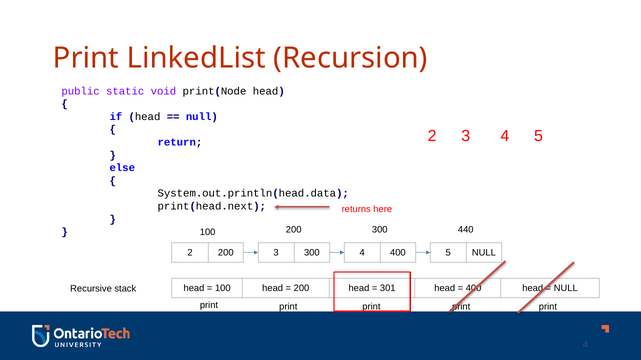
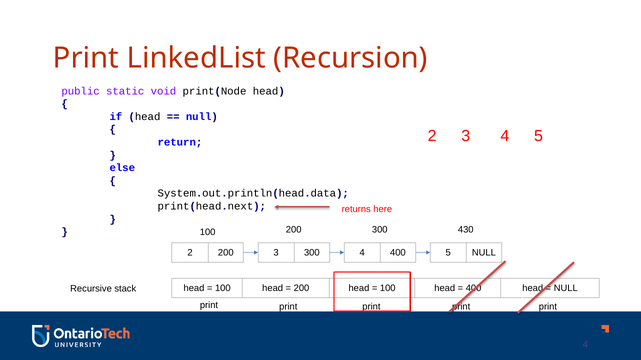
440: 440 -> 430 (466, 230)
301: 301 -> 100 (388, 289)
